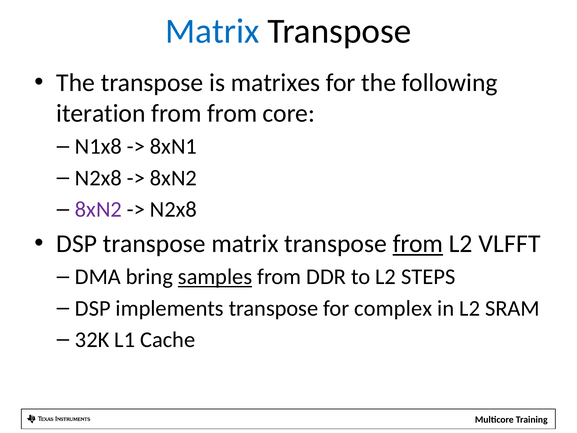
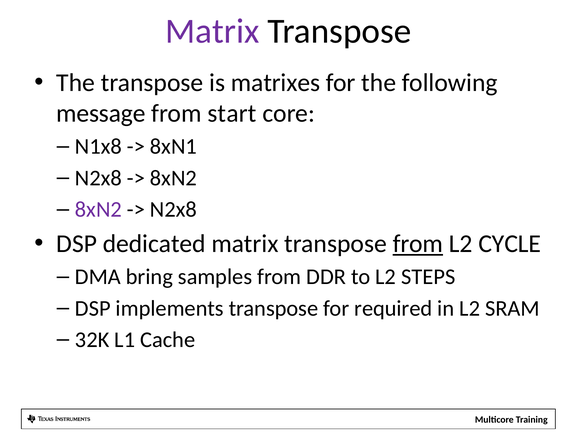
Matrix colour: blue -> purple (212, 31)
iteration: iteration -> message (101, 113)
from from: from -> start (232, 113)
DSP transpose: transpose -> dedicated (154, 244)
VLFFT: VLFFT -> CYCLE (510, 244)
samples underline: present -> none (215, 277)
complex: complex -> required (393, 308)
